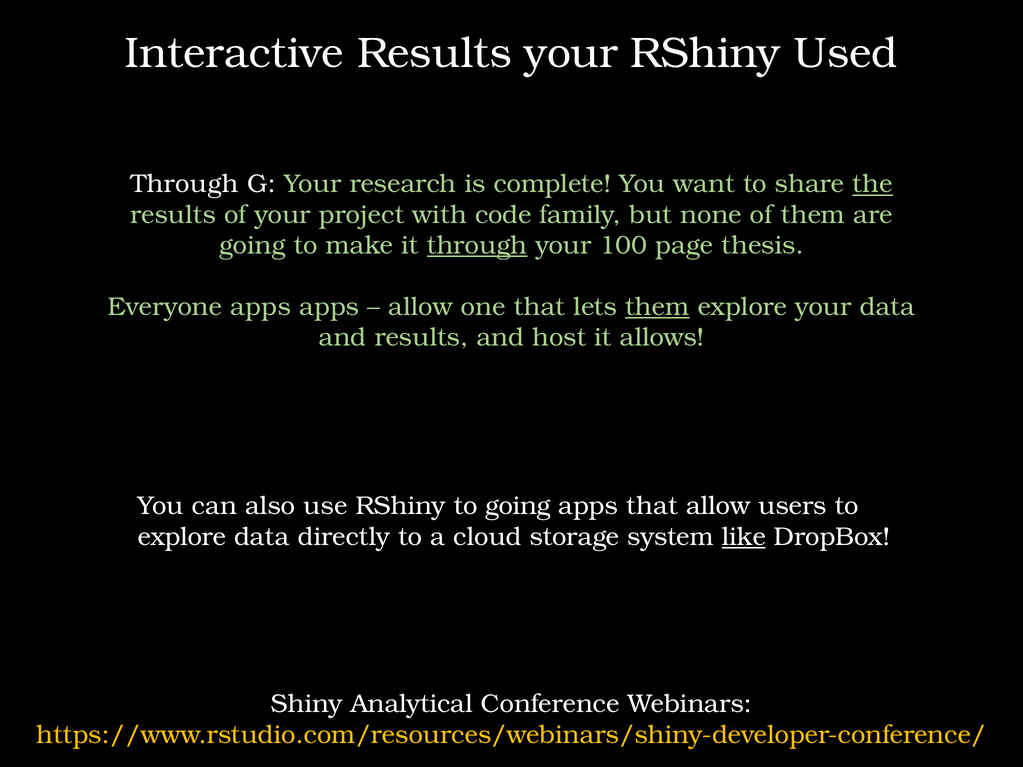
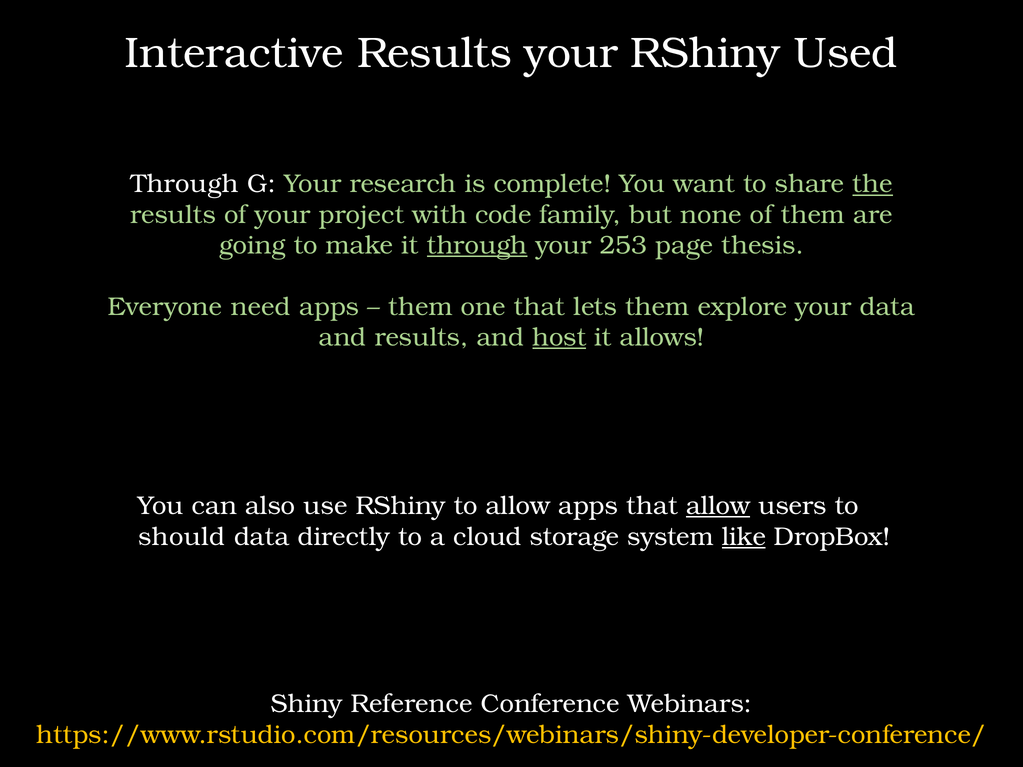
100: 100 -> 253 (623, 245)
Everyone apps: apps -> need (261, 307)
allow: allow -> them (420, 307)
them underline: present -> none (657, 307)
host underline: none -> present (559, 338)
to going: going -> allow (518, 506)
allow underline: none -> present (718, 506)
explore: explore -> should (182, 537)
Analytical: Analytical -> Reference (412, 704)
